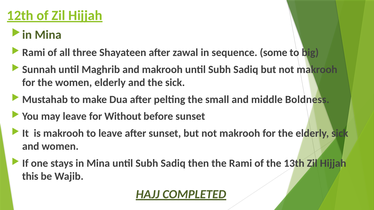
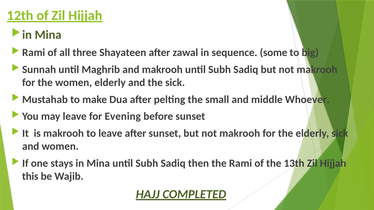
Boldness: Boldness -> Whoever (307, 100)
Without: Without -> Evening (123, 117)
